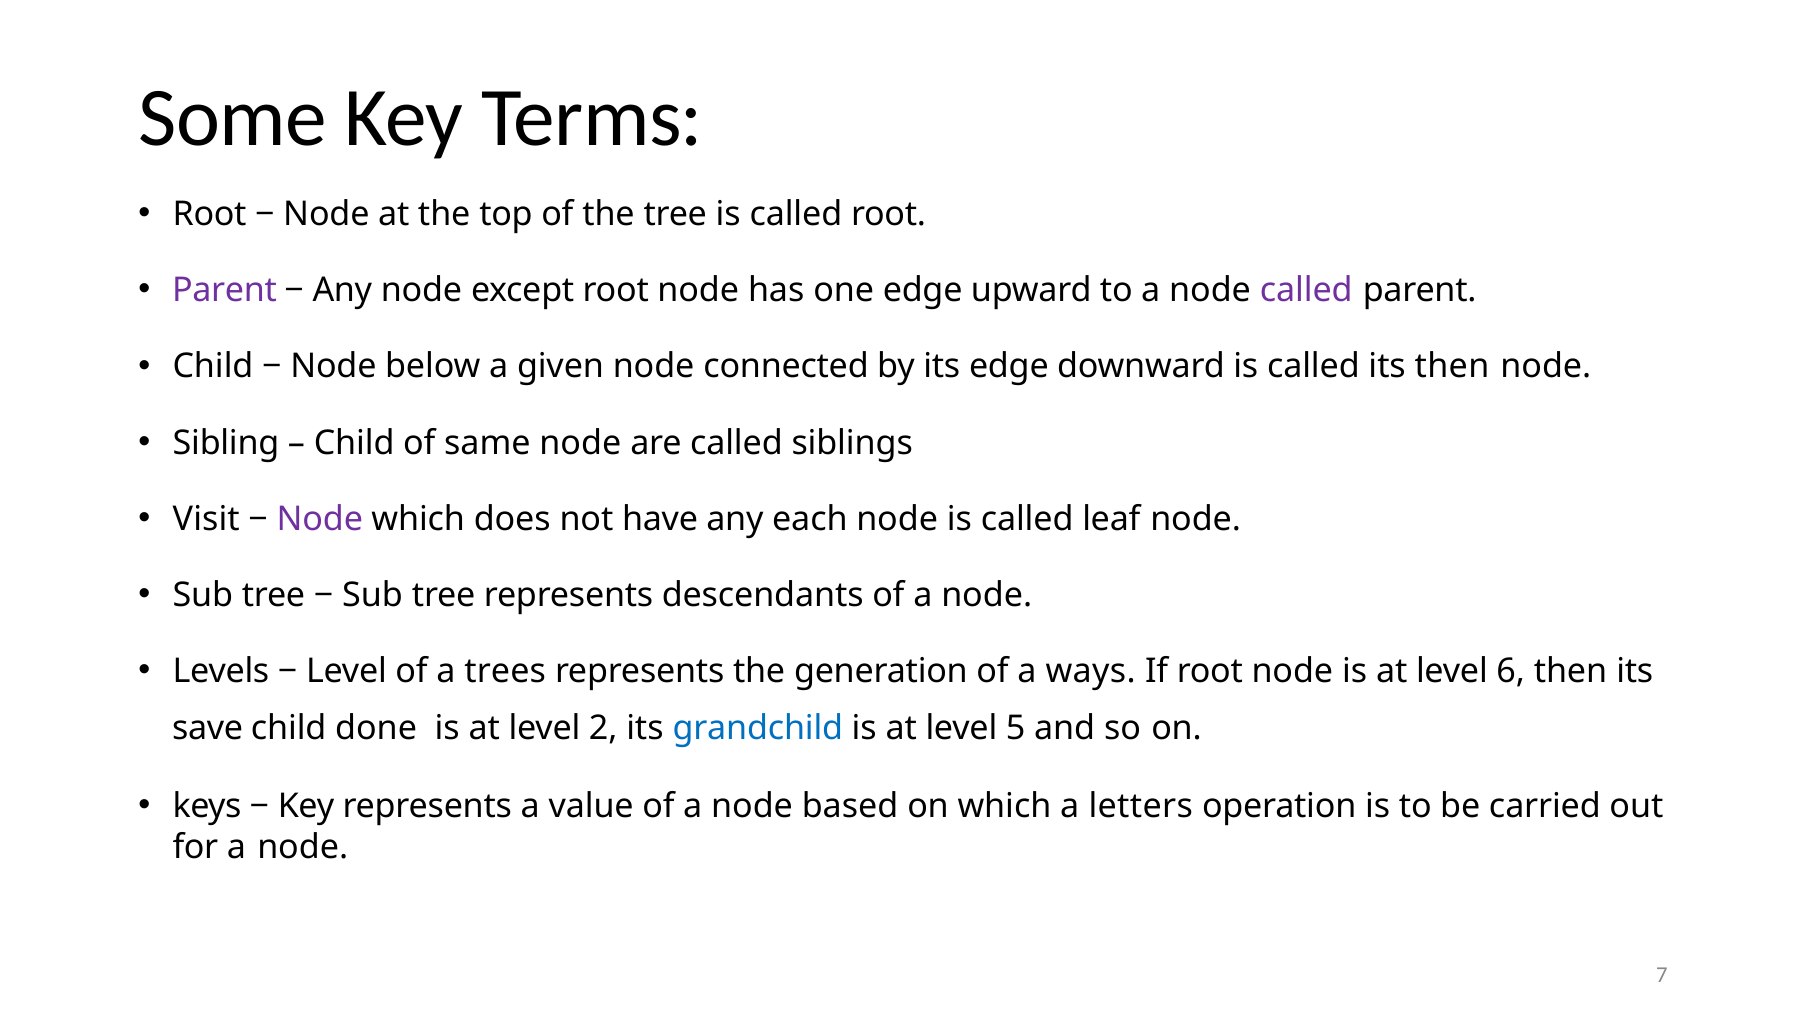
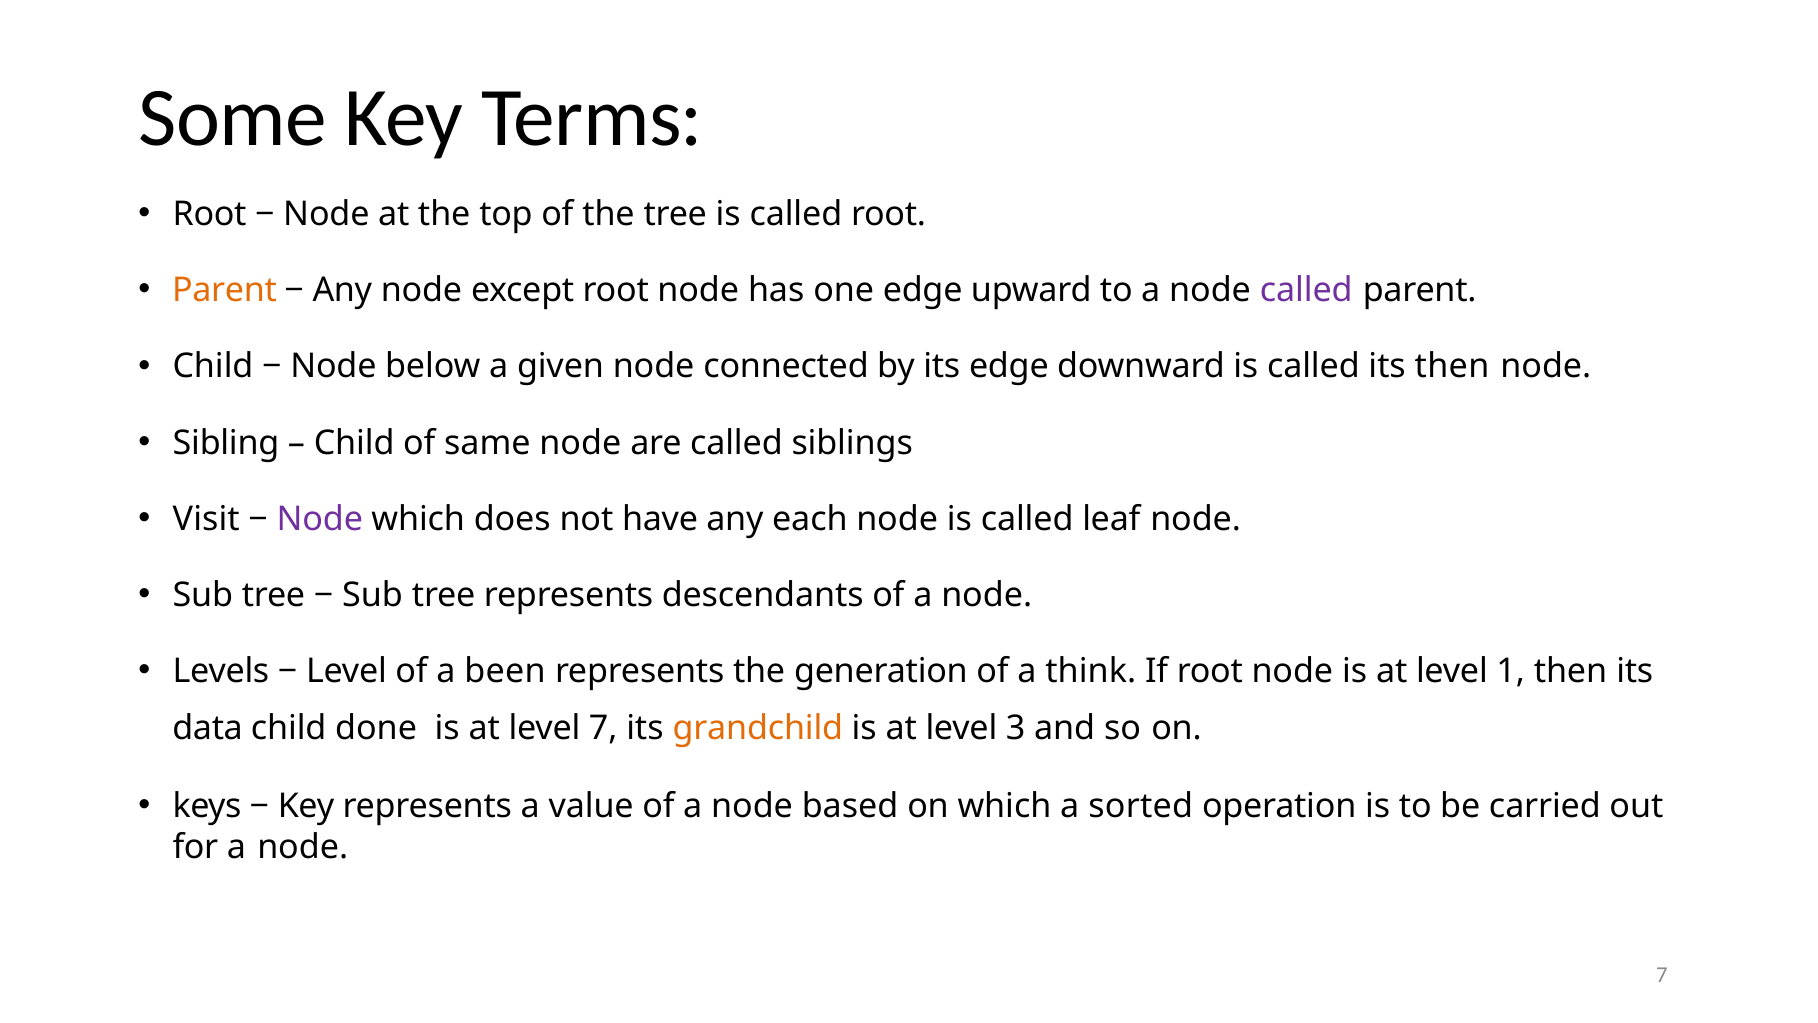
Parent colour: purple -> orange (225, 290)
trees: trees -> been (505, 671)
ways: ways -> think (1091, 671)
6: 6 -> 1 (1511, 671)
save: save -> data (208, 728)
level 2: 2 -> 7 (603, 728)
grandchild colour: blue -> orange (758, 728)
5: 5 -> 3 (1016, 728)
letters: letters -> sorted (1141, 806)
